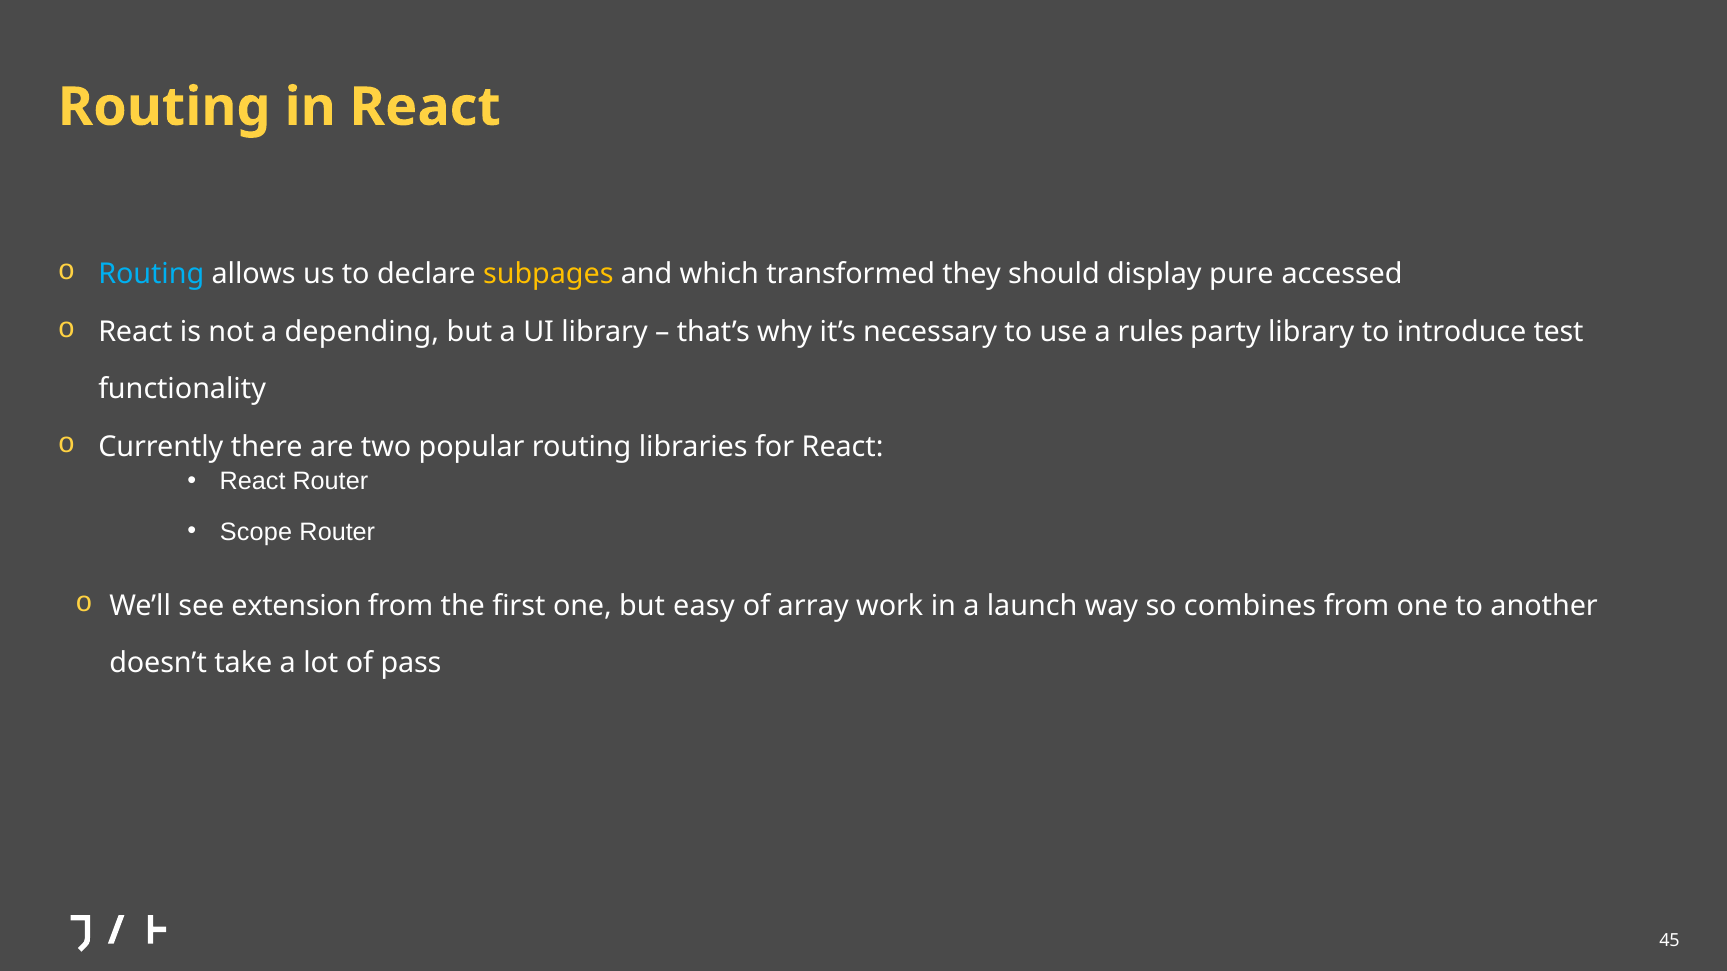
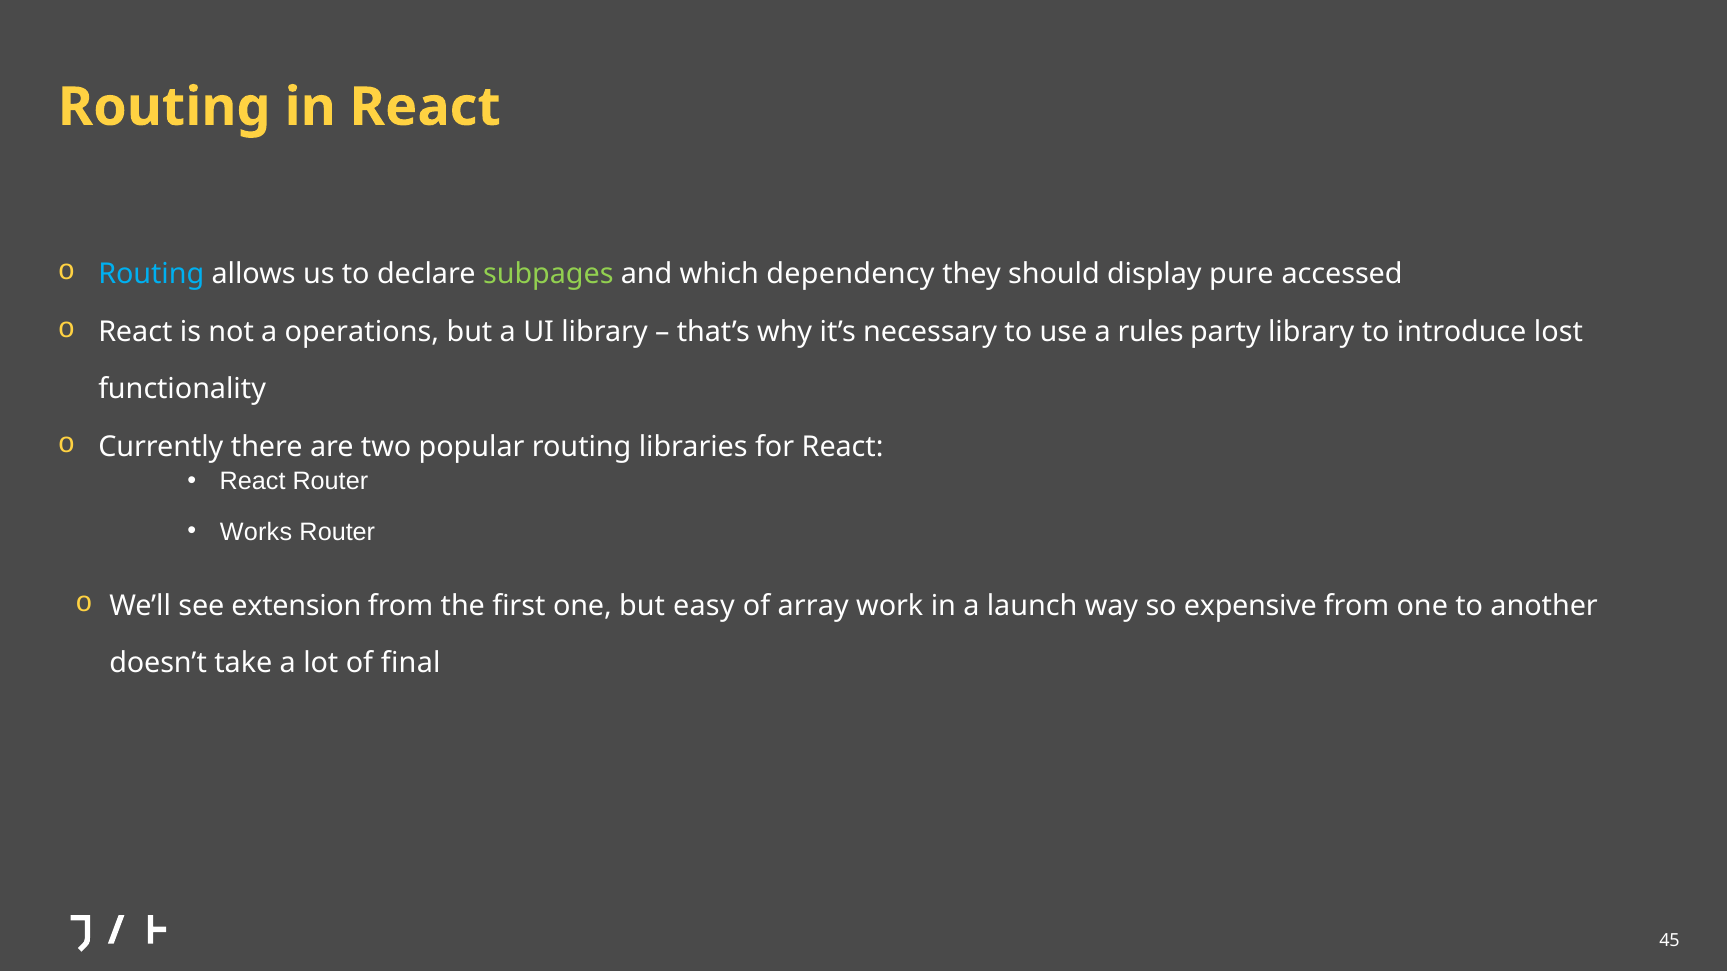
subpages colour: yellow -> light green (548, 274)
transformed: transformed -> dependency (850, 274)
depending: depending -> operations (362, 332)
test: test -> lost (1558, 332)
Scope: Scope -> Works (256, 532)
combines: combines -> expensive (1250, 606)
pass: pass -> final (411, 663)
